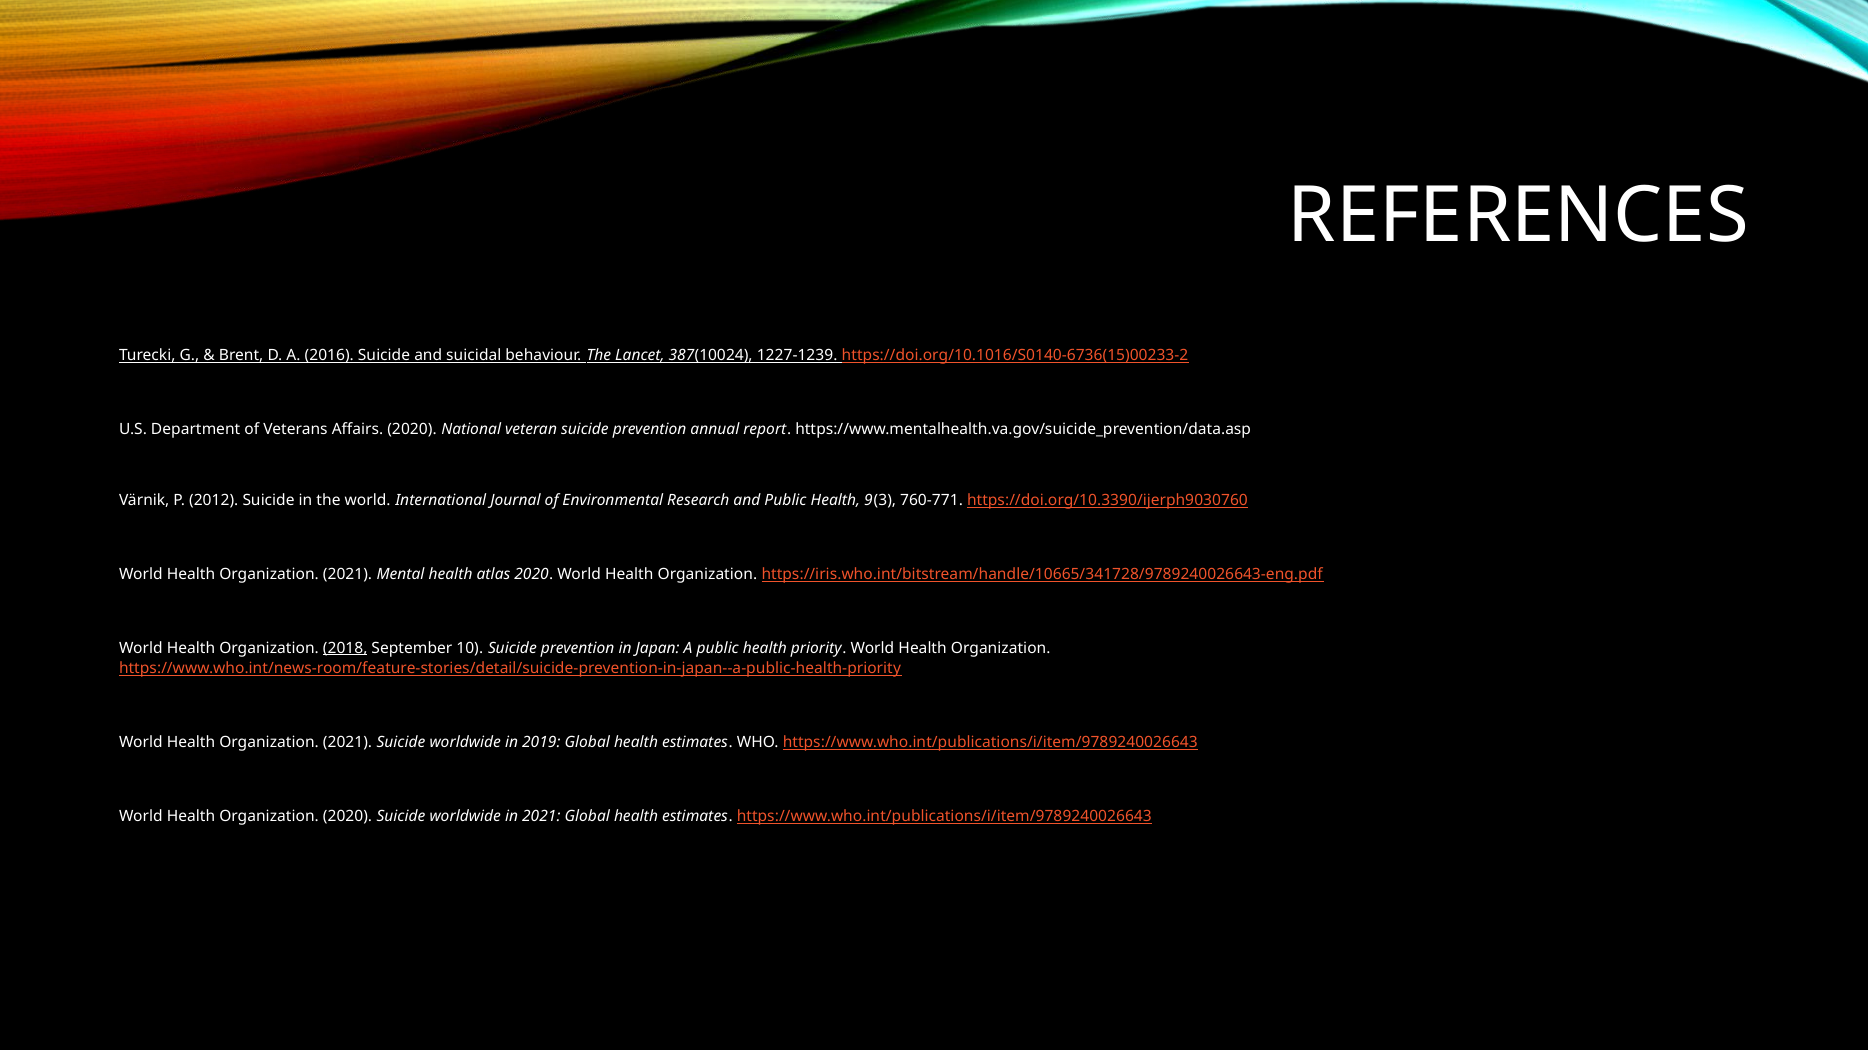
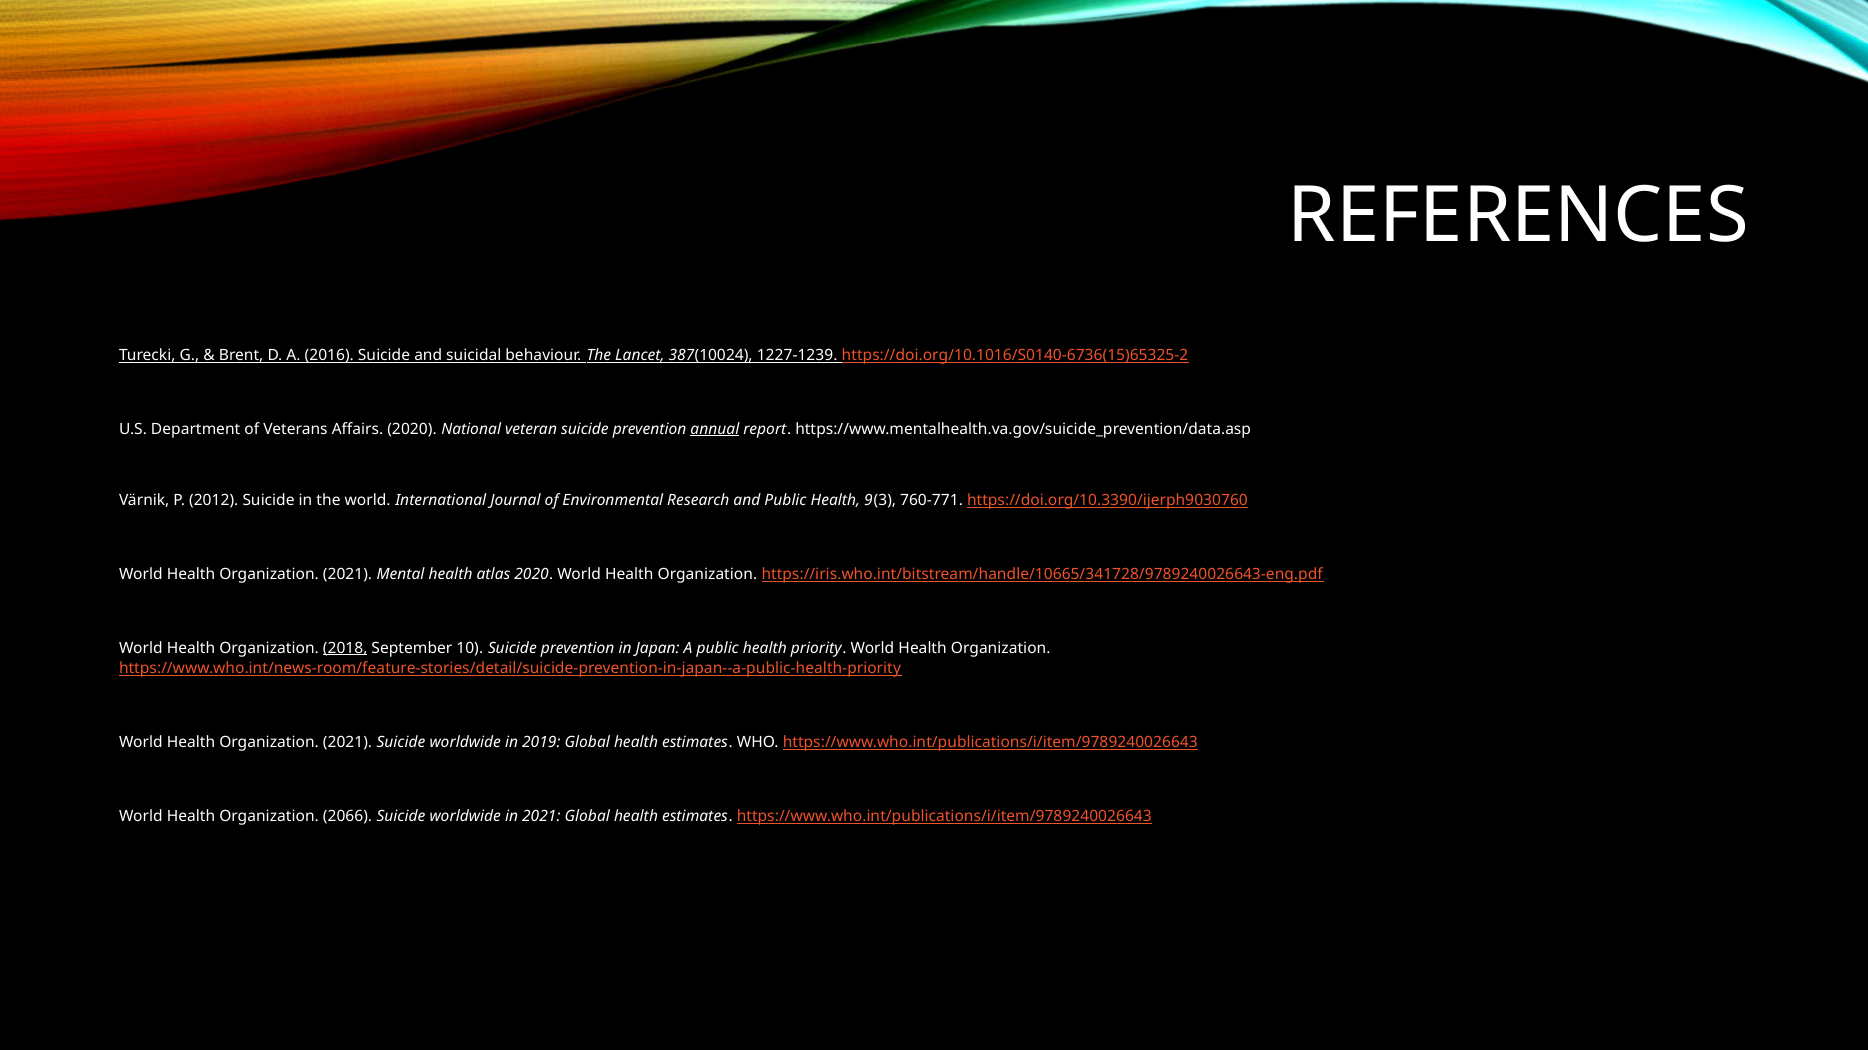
https://doi.org/10.1016/S0140-6736(15)00233-2: https://doi.org/10.1016/S0140-6736(15)00233-2 -> https://doi.org/10.1016/S0140-6736(15)65325-2 (1015, 355)
annual underline: none -> present (715, 429)
Organization 2020: 2020 -> 2066 (348, 817)
